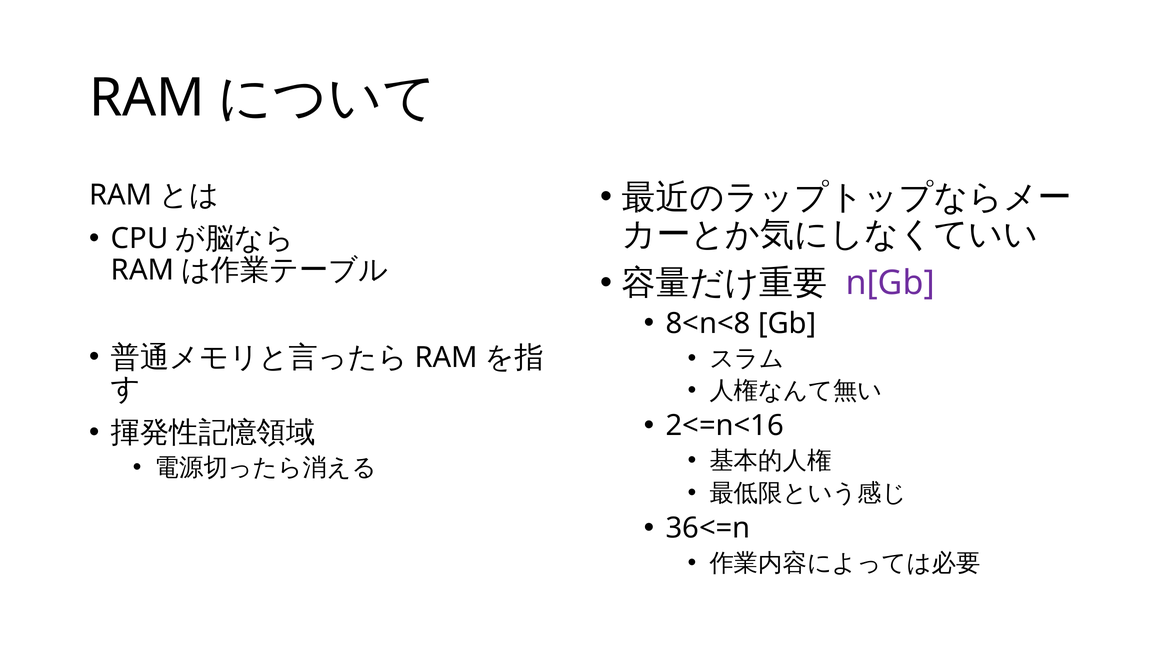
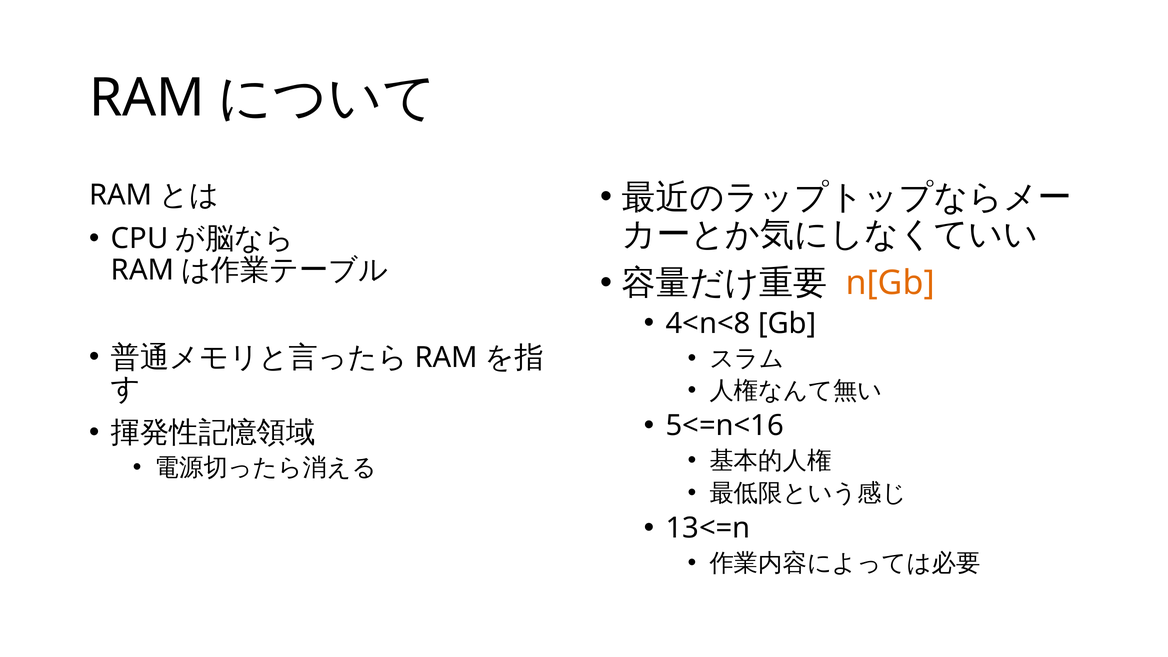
n[Gb colour: purple -> orange (890, 283)
8<n<8: 8<n<8 -> 4<n<8 (708, 324)
2<=n<16: 2<=n<16 -> 5<=n<16 (725, 426)
36<=n: 36<=n -> 13<=n (708, 528)
